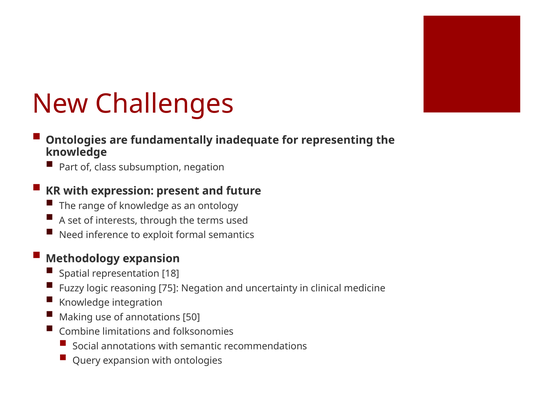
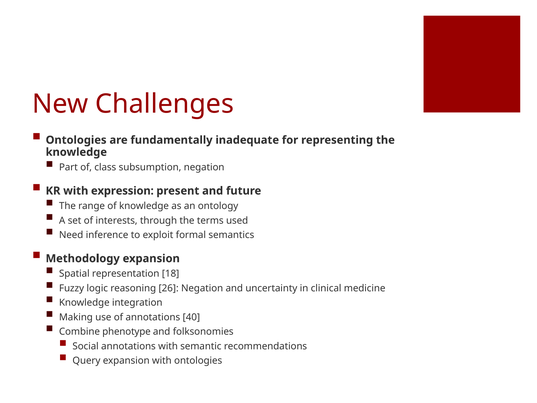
75: 75 -> 26 (169, 288)
50: 50 -> 40 (191, 317)
limitations: limitations -> phenotype (126, 332)
